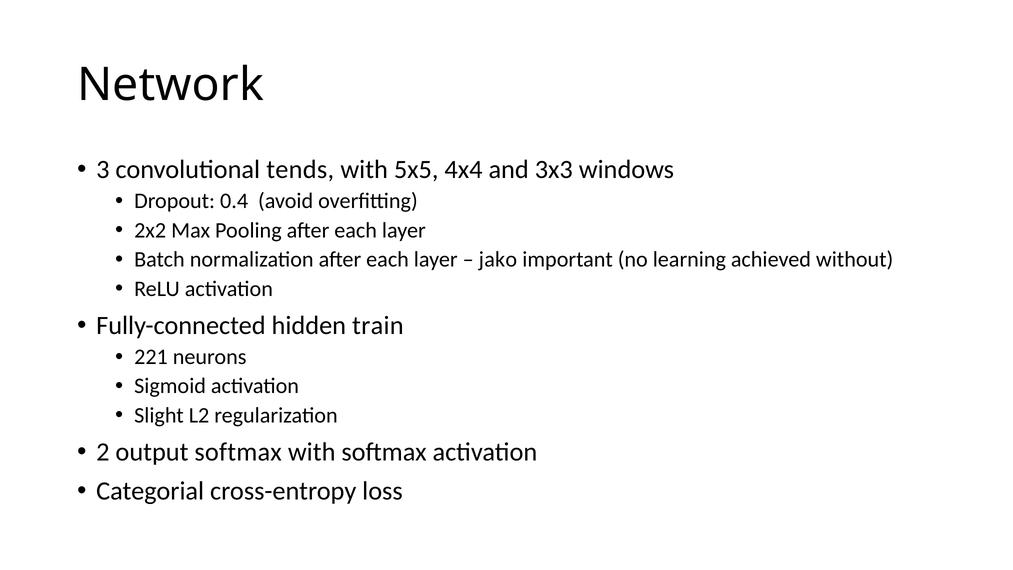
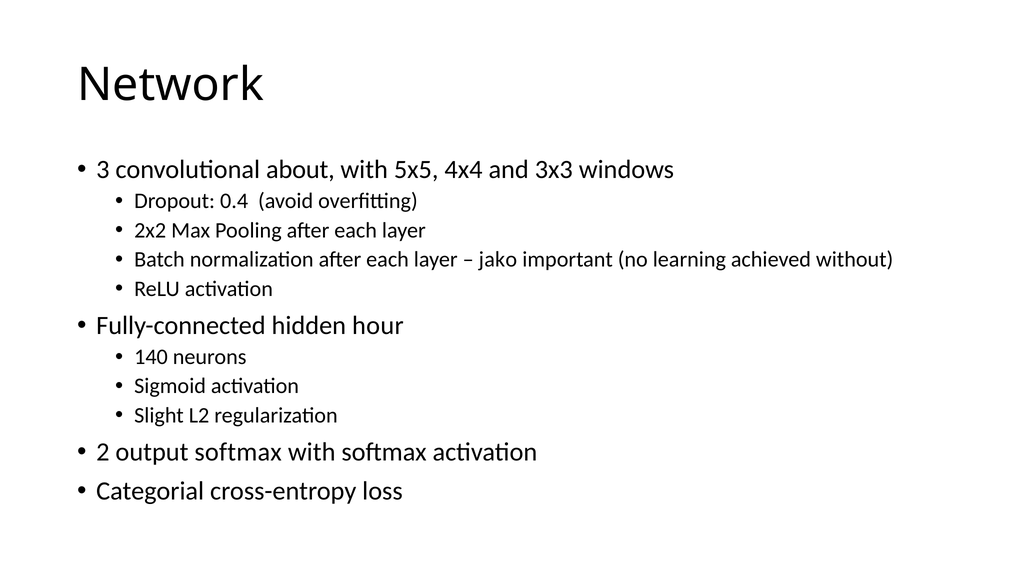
tends: tends -> about (300, 170)
train: train -> hour (378, 325)
221: 221 -> 140 (151, 357)
